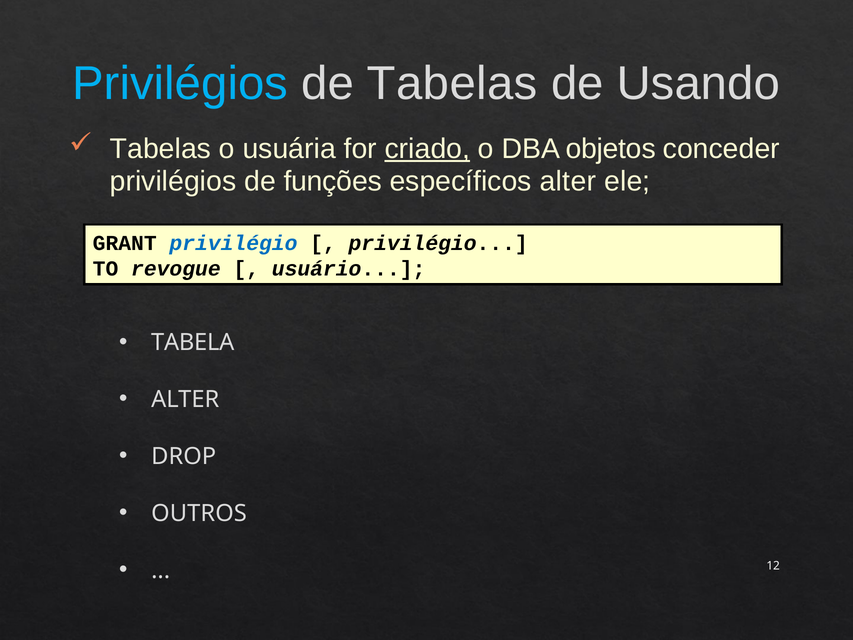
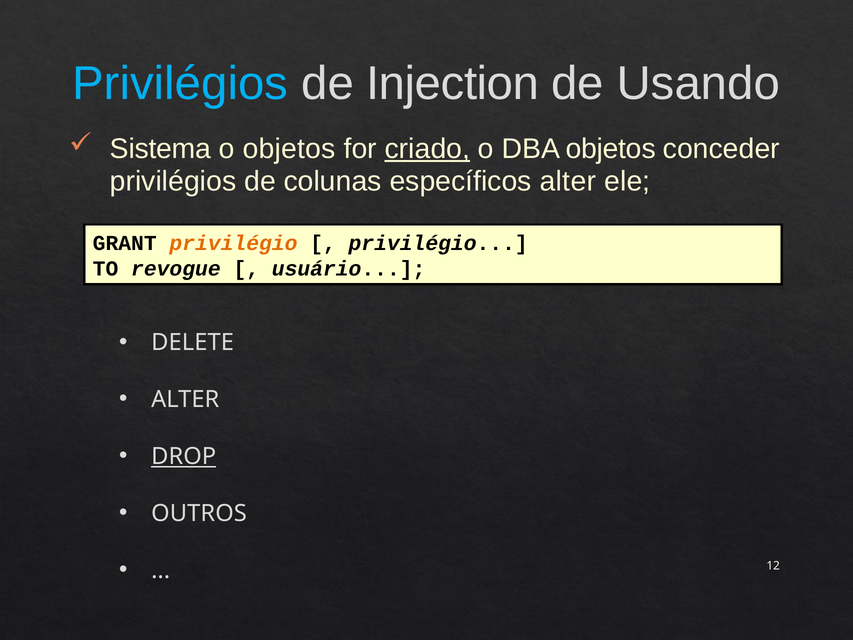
de Tabelas: Tabelas -> Injection (453, 84)
Tabelas: Tabelas -> Sistema (161, 149)
o usuária: usuária -> objetos (289, 149)
funções: funções -> colunas (333, 181)
privilégio colour: blue -> orange (233, 243)
TABELA: TABELA -> DELETE (193, 342)
DROP underline: none -> present (184, 456)
